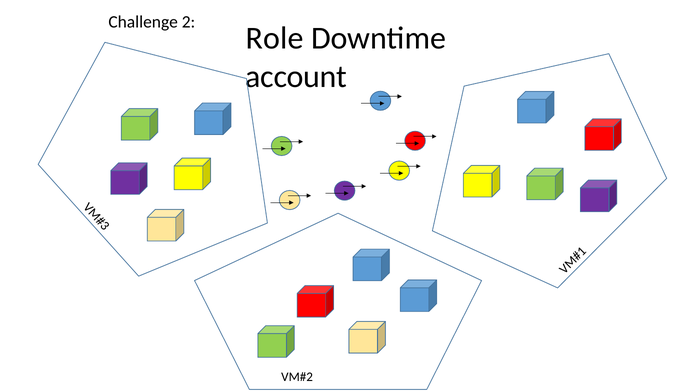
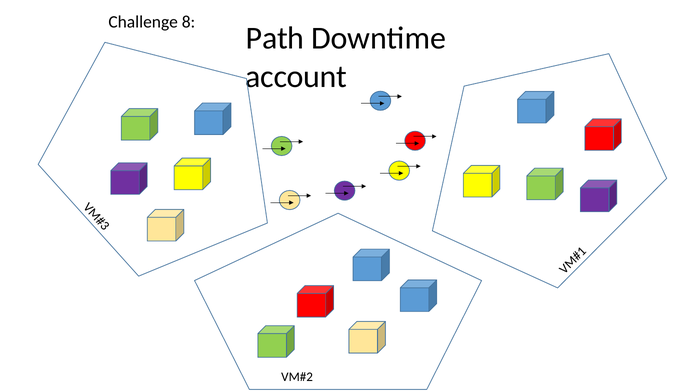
2: 2 -> 8 (189, 22)
Role: Role -> Path (275, 38)
